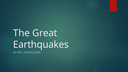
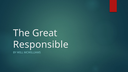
Earthquakes: Earthquakes -> Responsible (41, 45)
